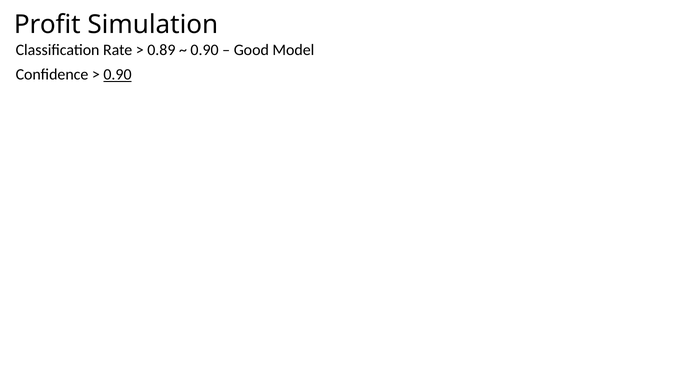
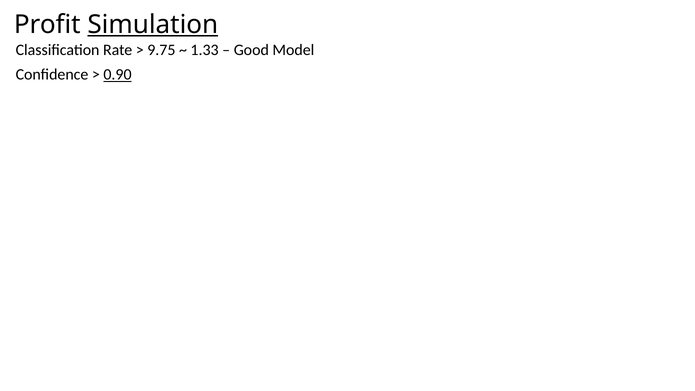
Simulation underline: none -> present (153, 24)
0.89: 0.89 -> 9.75 (161, 50)
0.90: 0.90 -> 1.33 (205, 50)
